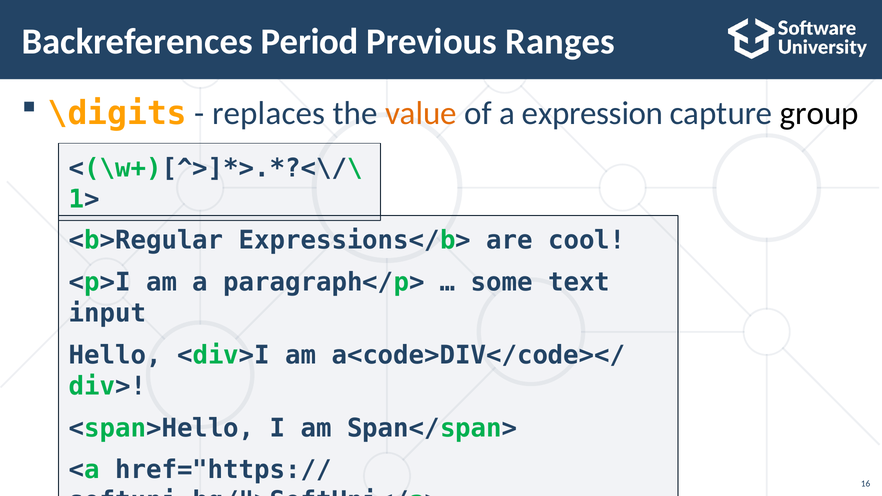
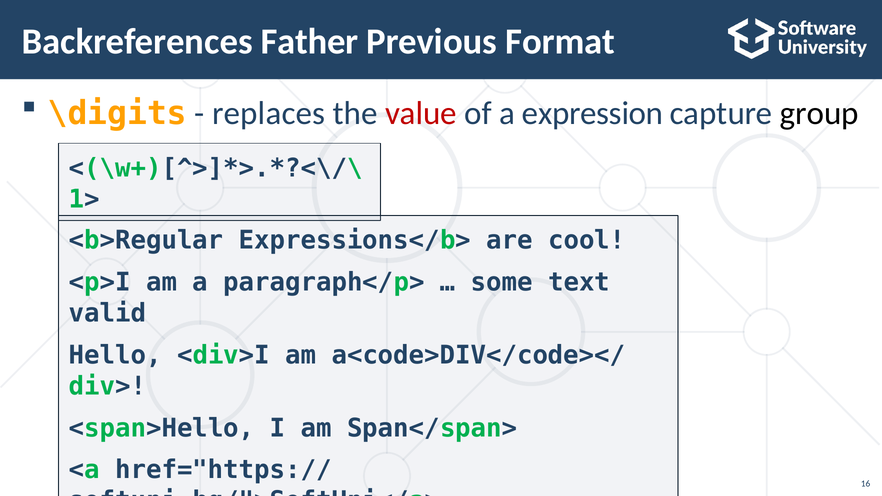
Period: Period -> Father (310, 42)
Ranges: Ranges -> Format (560, 42)
value colour: orange -> red (421, 113)
input: input -> valid (108, 313)
